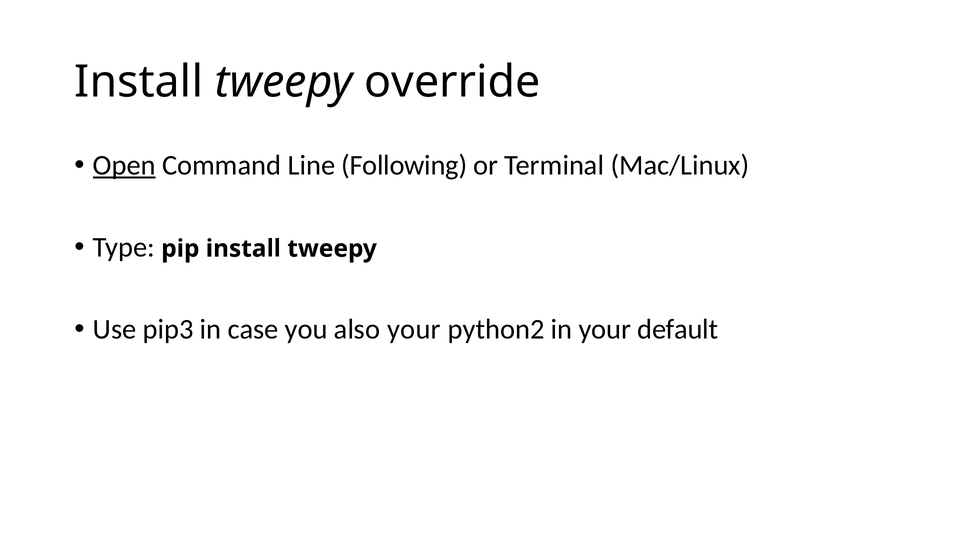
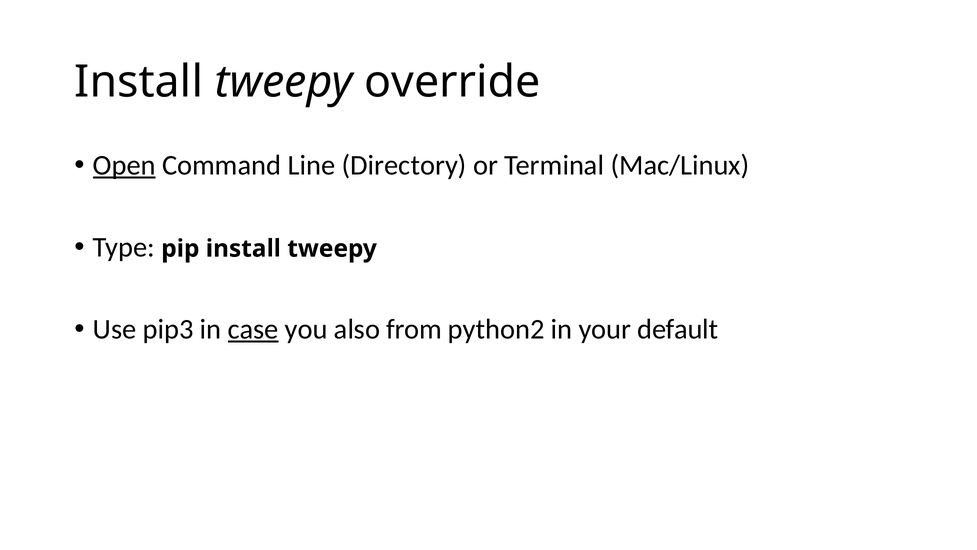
Following: Following -> Directory (404, 165)
case underline: none -> present (253, 329)
also your: your -> from (414, 329)
